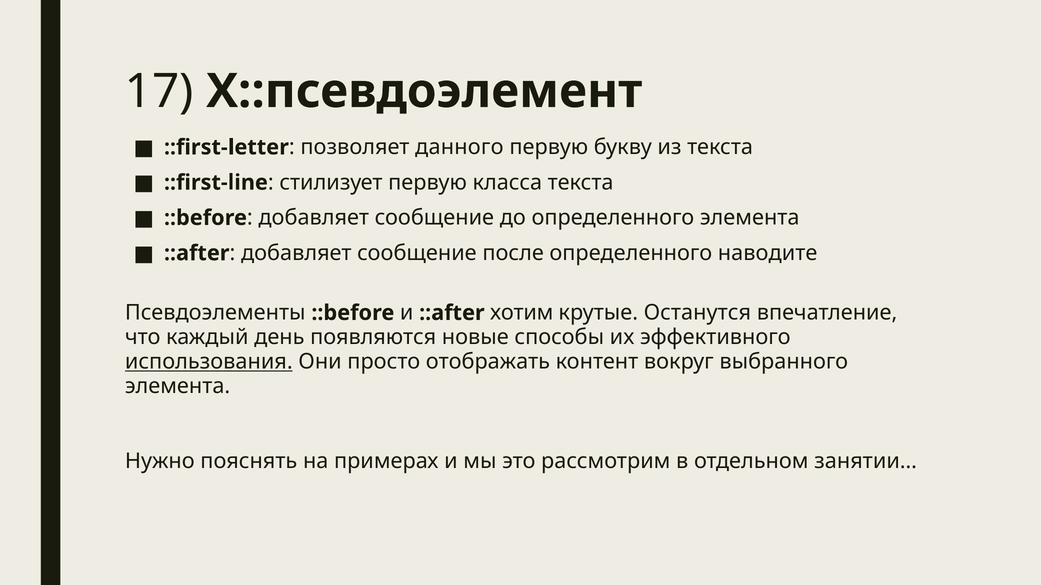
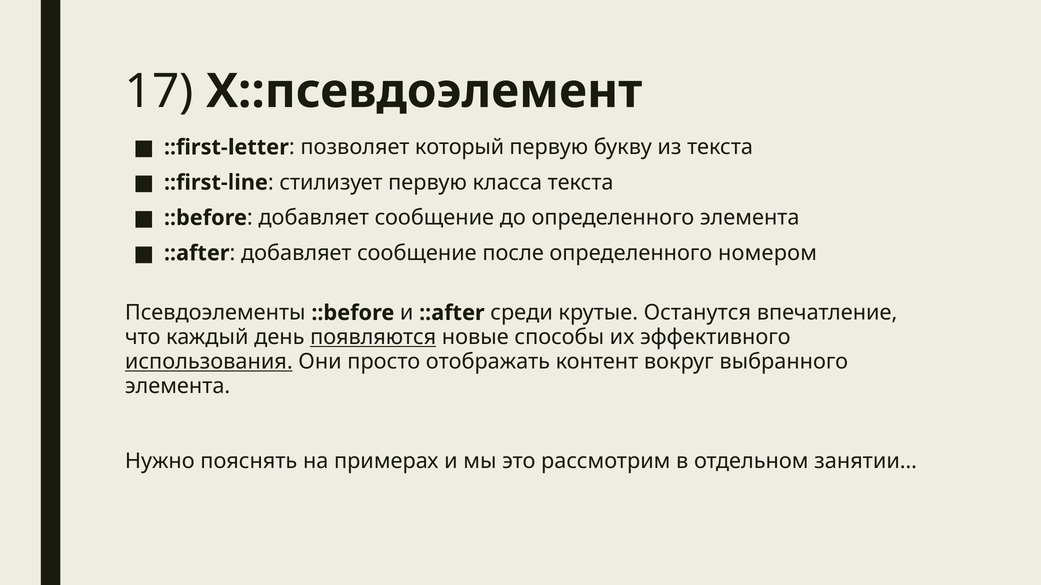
данного: данного -> который (460, 147)
наводите: наводите -> номером (768, 253)
хотим: хотим -> среди (522, 313)
появляются underline: none -> present (373, 338)
